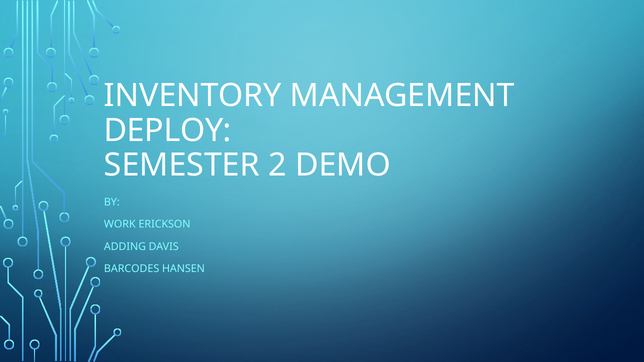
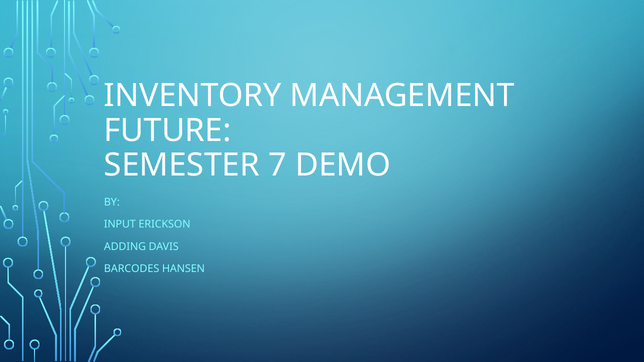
DEPLOY: DEPLOY -> FUTURE (168, 131)
2: 2 -> 7 (277, 165)
WORK: WORK -> INPUT (120, 225)
